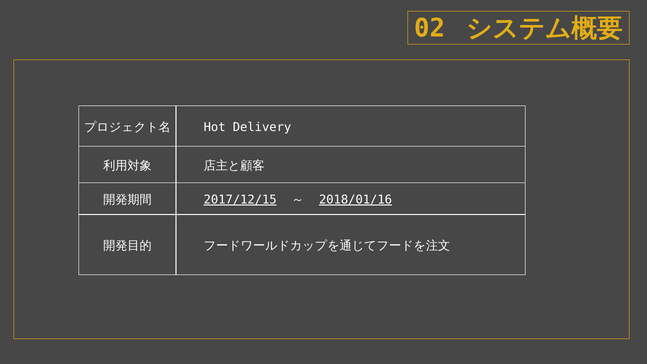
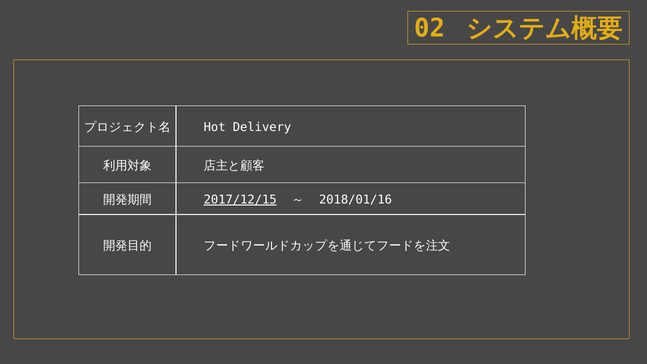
2018/01/16 underline: present -> none (356, 200)
